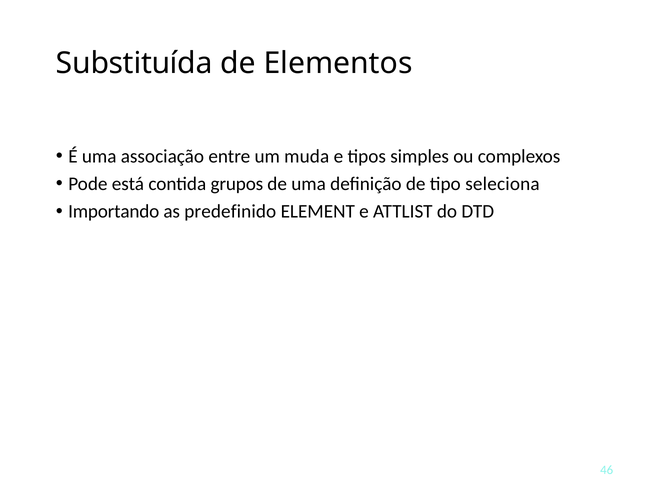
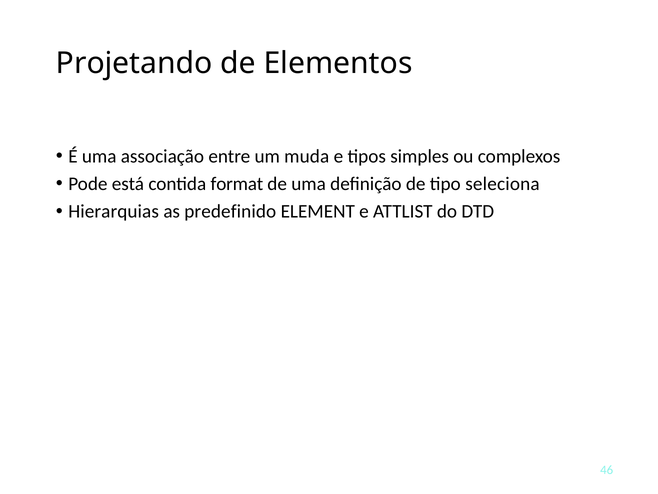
Substituída: Substituída -> Projetando (134, 63)
grupos: grupos -> format (237, 184)
Importando: Importando -> Hierarquias (114, 211)
